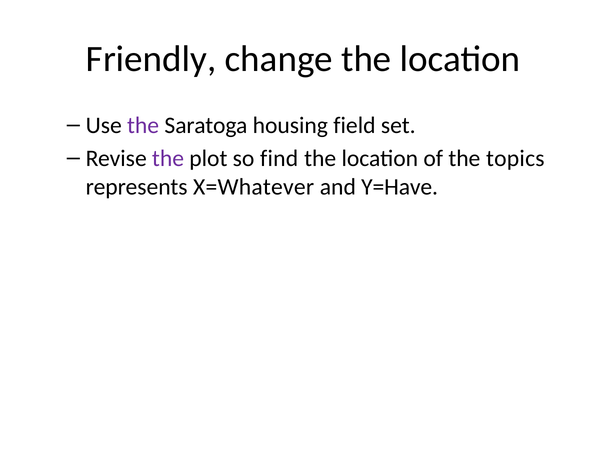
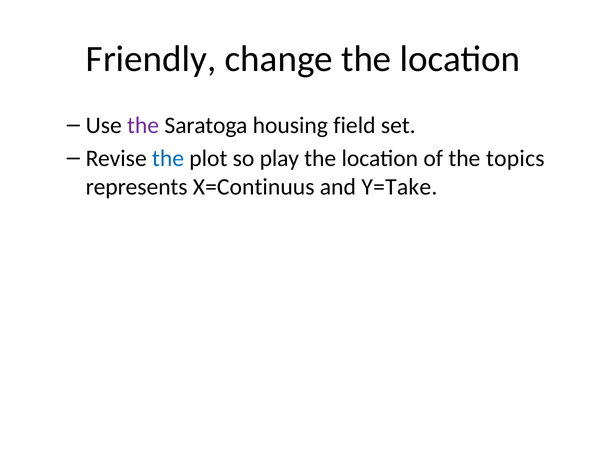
the colour: purple -> blue (168, 158)
find: find -> play (279, 158)
X=Whatever: X=Whatever -> X=Continuus (254, 186)
Y=Have: Y=Have -> Y=Take (399, 186)
